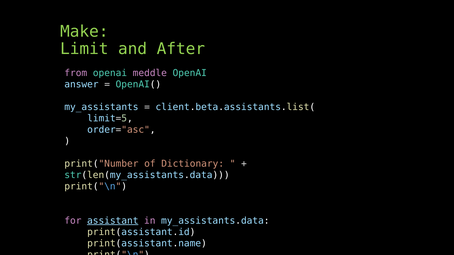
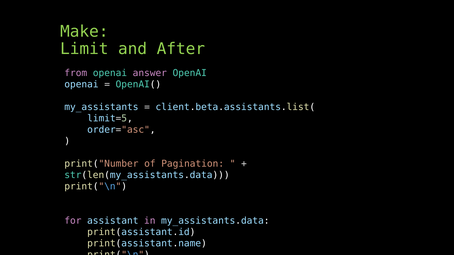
meddle: meddle -> answer (150, 73)
answer: answer -> openai (81, 85)
Dictionary: Dictionary -> Pagination (193, 164)
assistant underline: present -> none (113, 221)
